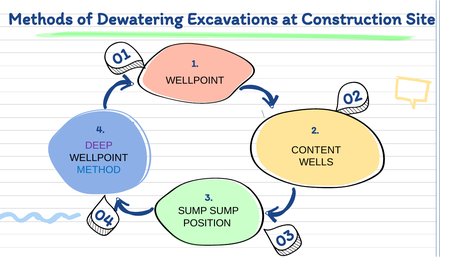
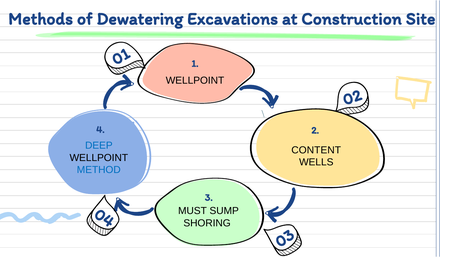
DEEP colour: purple -> blue (99, 146)
SUMP: SUMP -> MUST (192, 211)
POSITION: POSITION -> SHORING (207, 223)
